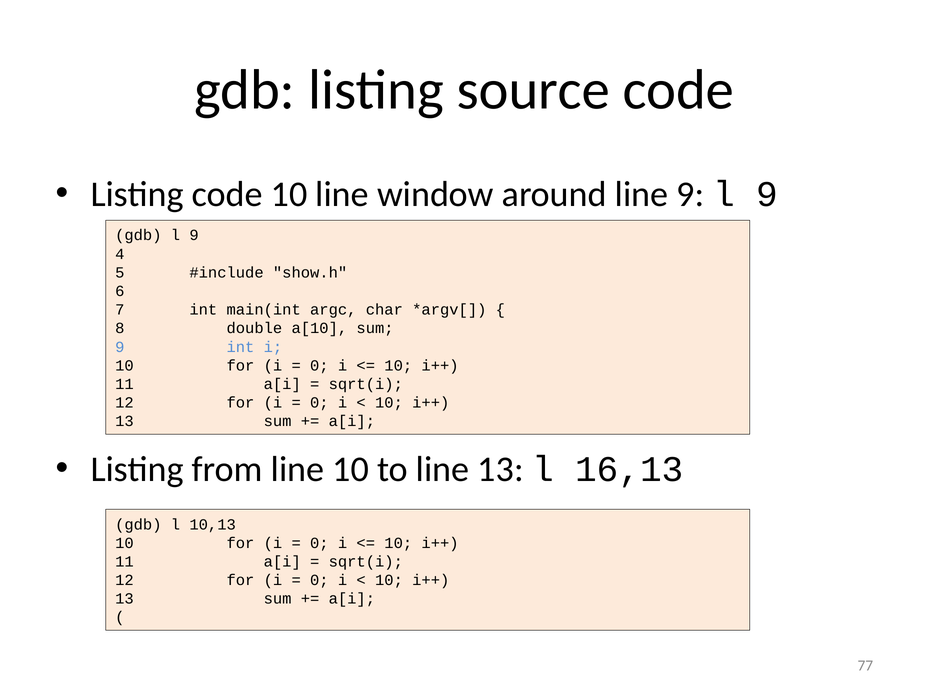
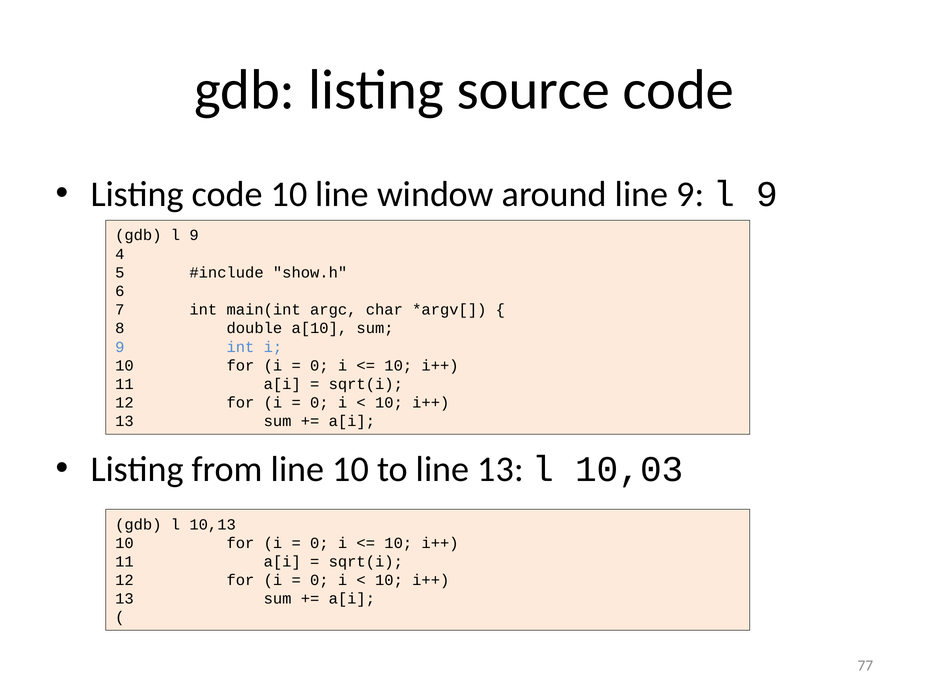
16,13: 16,13 -> 10,03 (629, 469)
